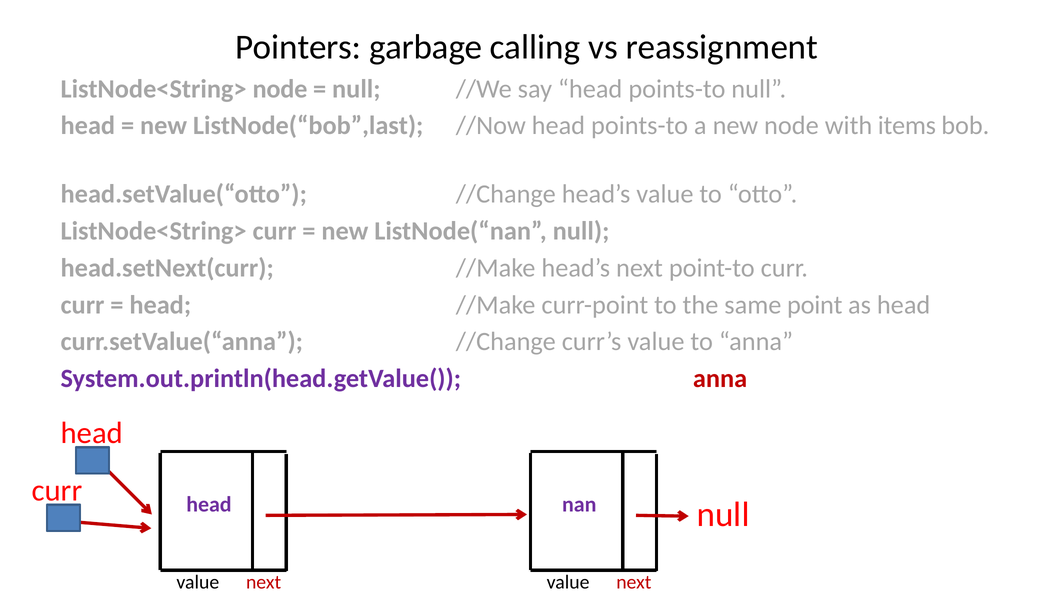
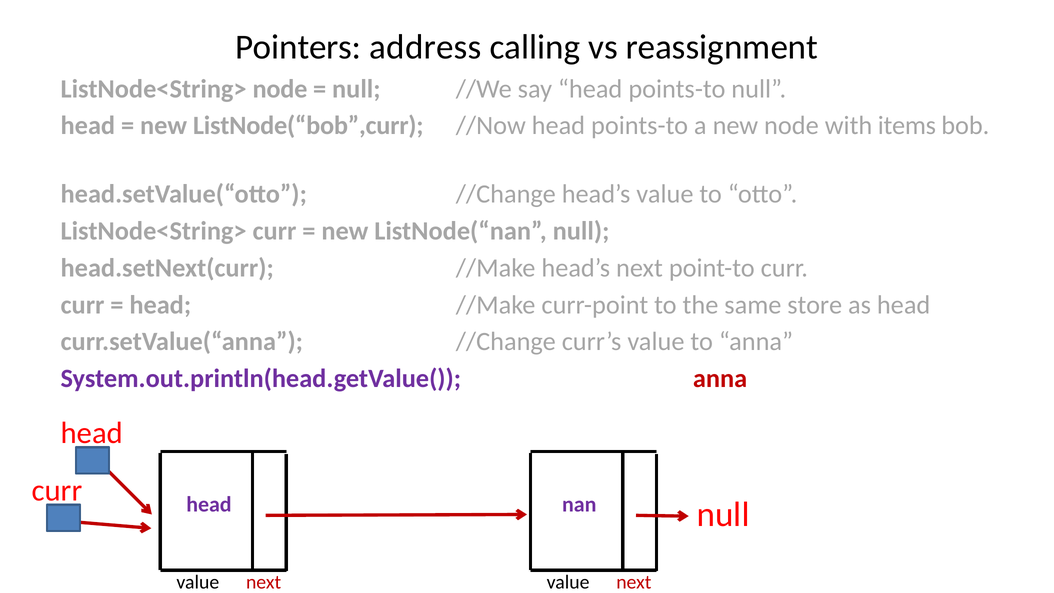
garbage: garbage -> address (425, 47)
ListNode(“bob”,last: ListNode(“bob”,last -> ListNode(“bob”,curr (308, 126)
point: point -> store (815, 305)
